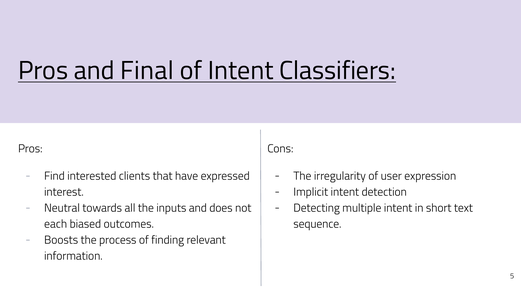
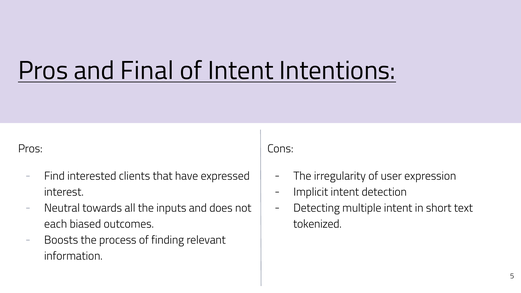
Classifiers: Classifiers -> Intentions (337, 70)
sequence: sequence -> tokenized (317, 224)
